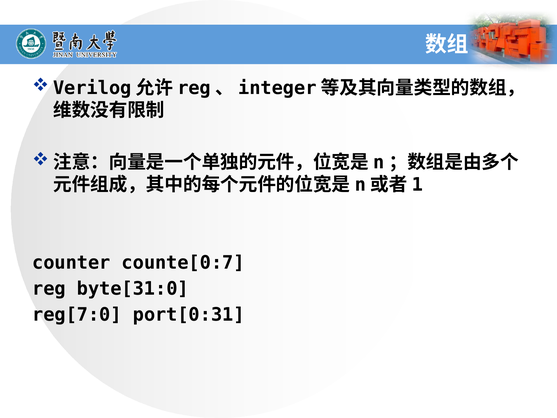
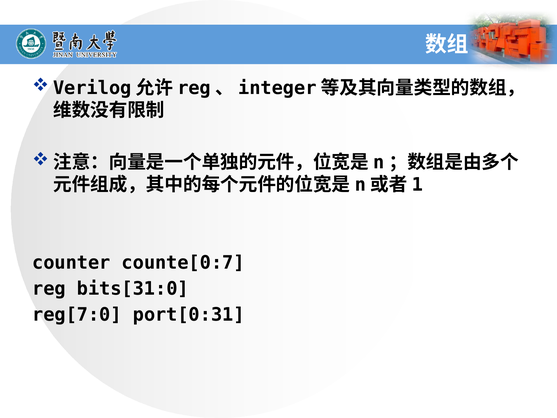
byte[31:0: byte[31:0 -> bits[31:0 (133, 288)
